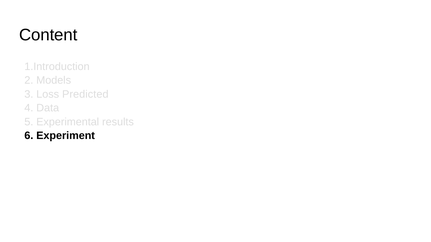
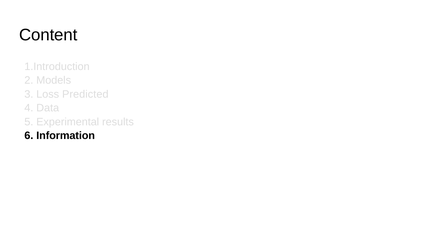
Experiment: Experiment -> Information (66, 136)
